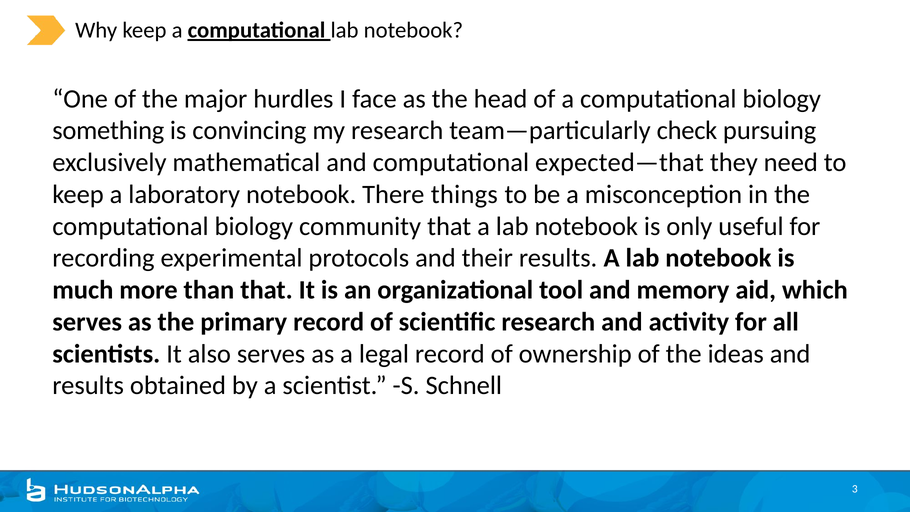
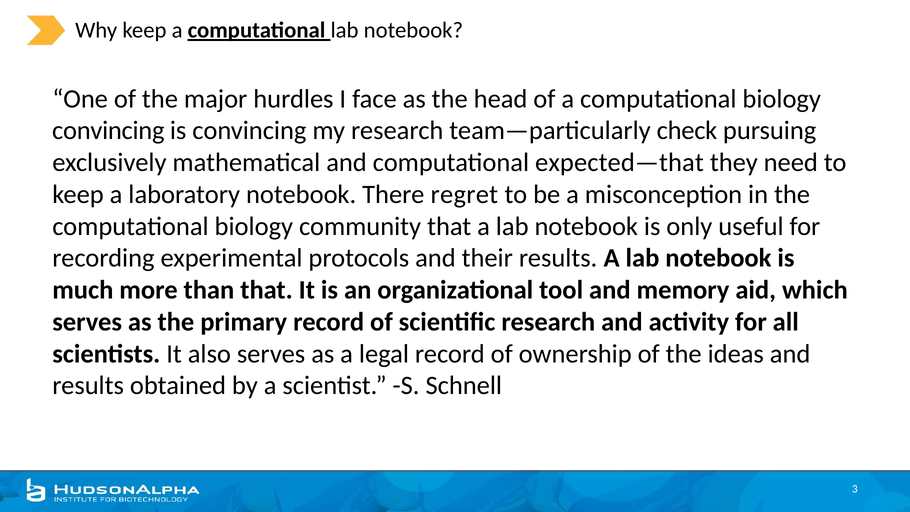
something: something -> convincing (108, 131)
things: things -> regret (464, 194)
